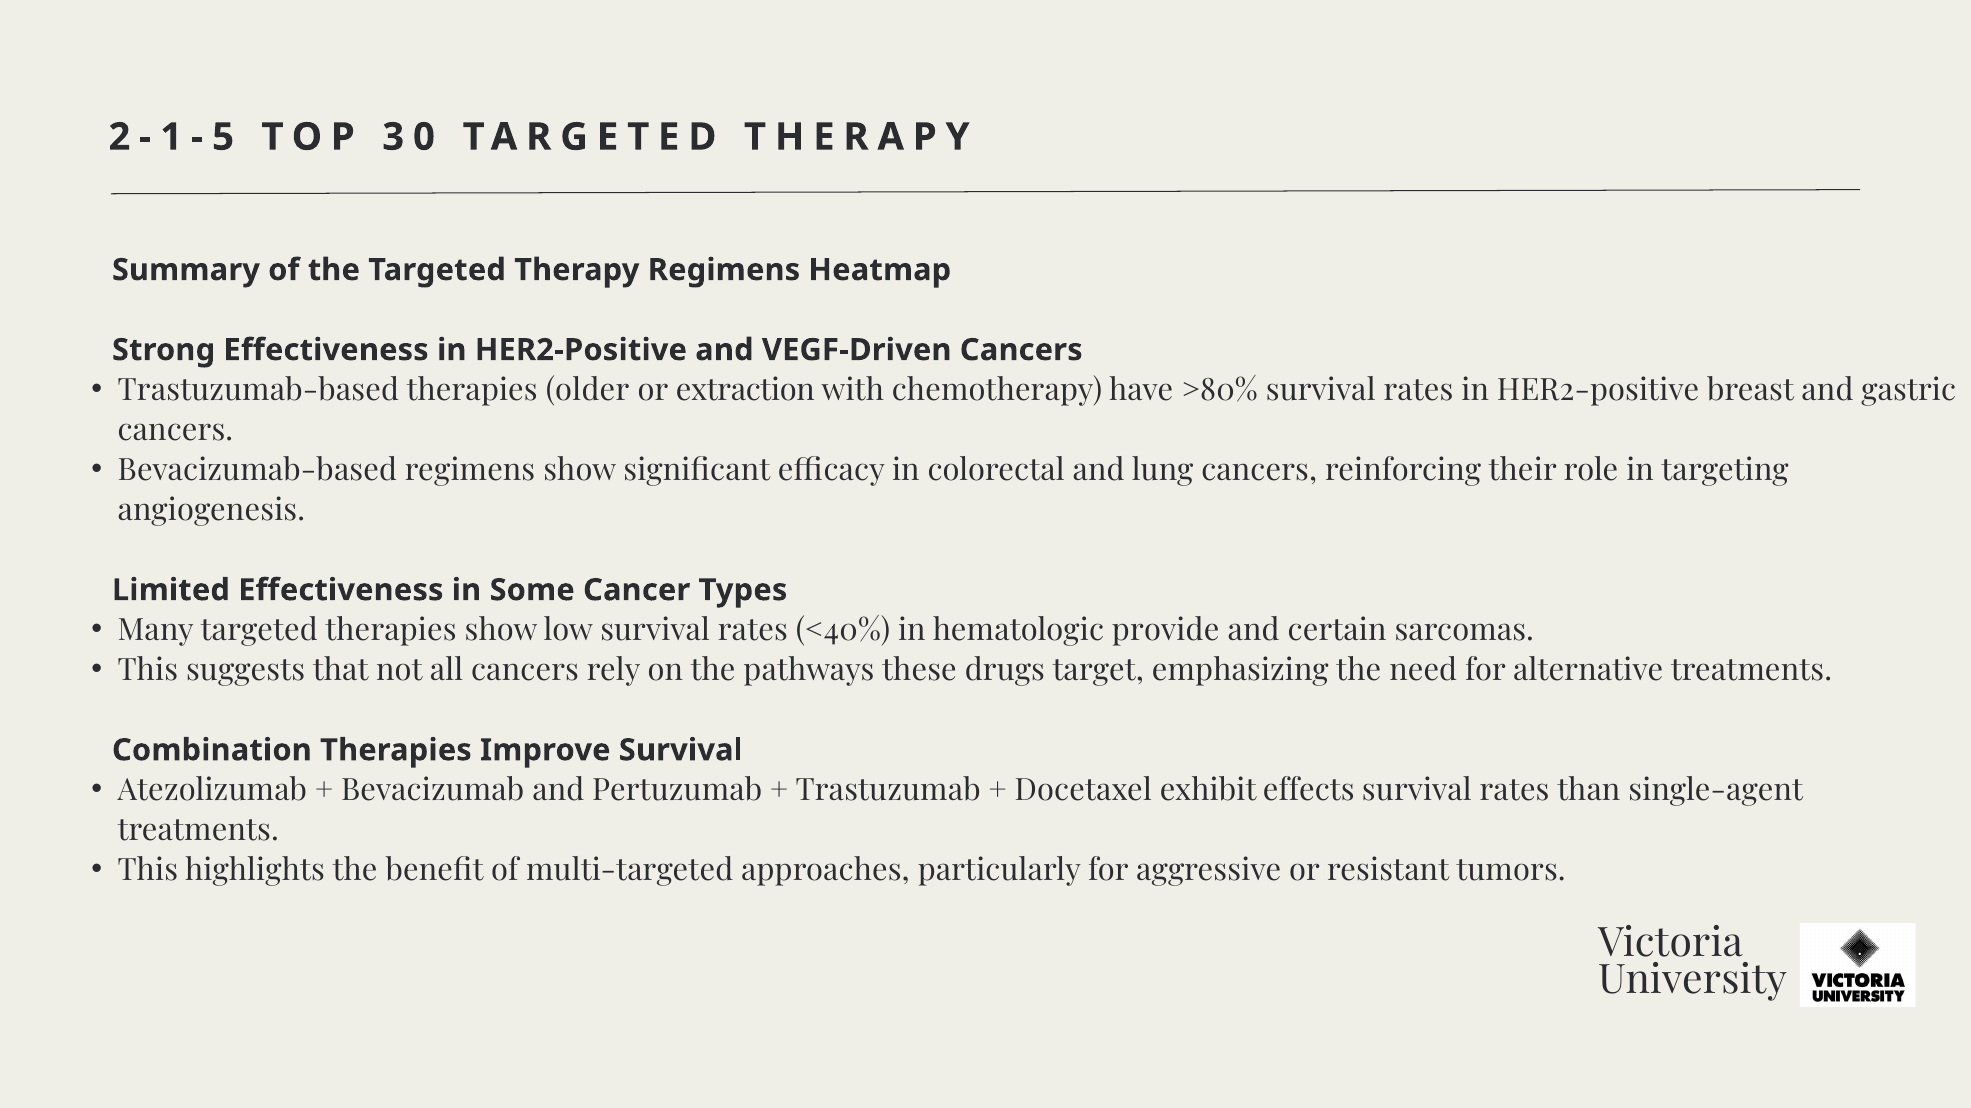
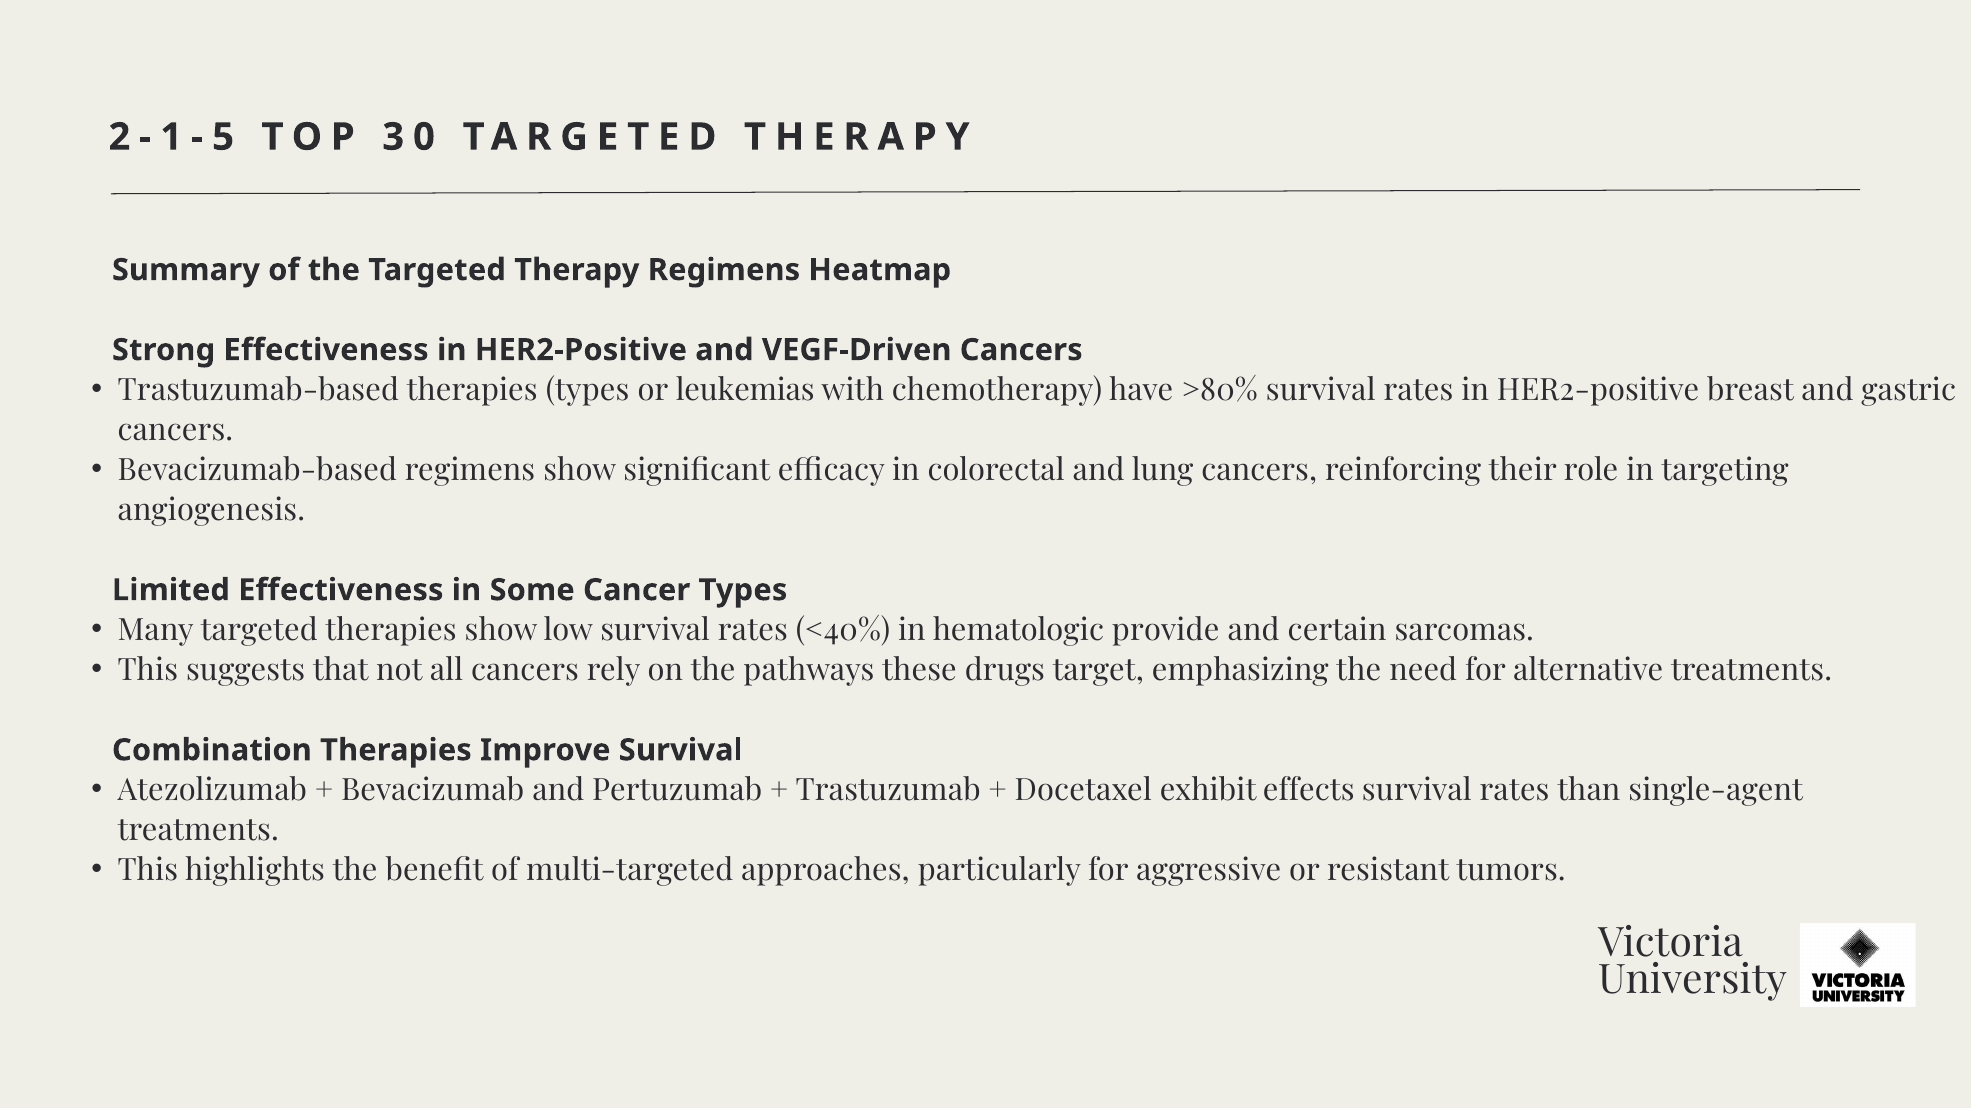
therapies older: older -> types (588, 390)
extraction: extraction -> leukemias (745, 390)
